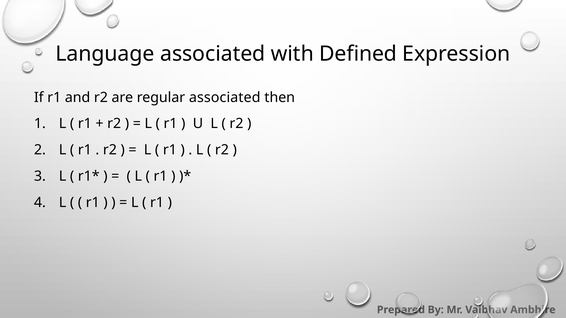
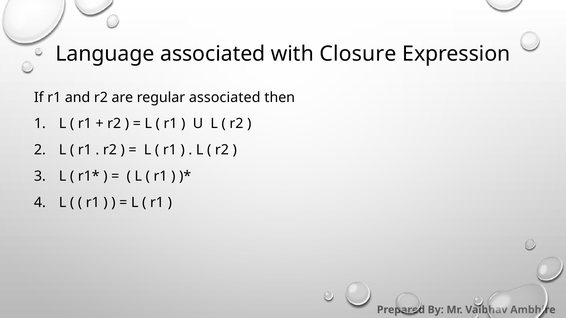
Defined: Defined -> Closure (358, 54)
